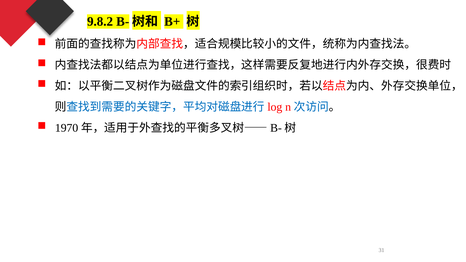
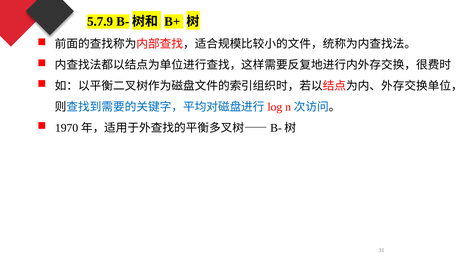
9.8.2: 9.8.2 -> 5.7.9 (100, 22)
